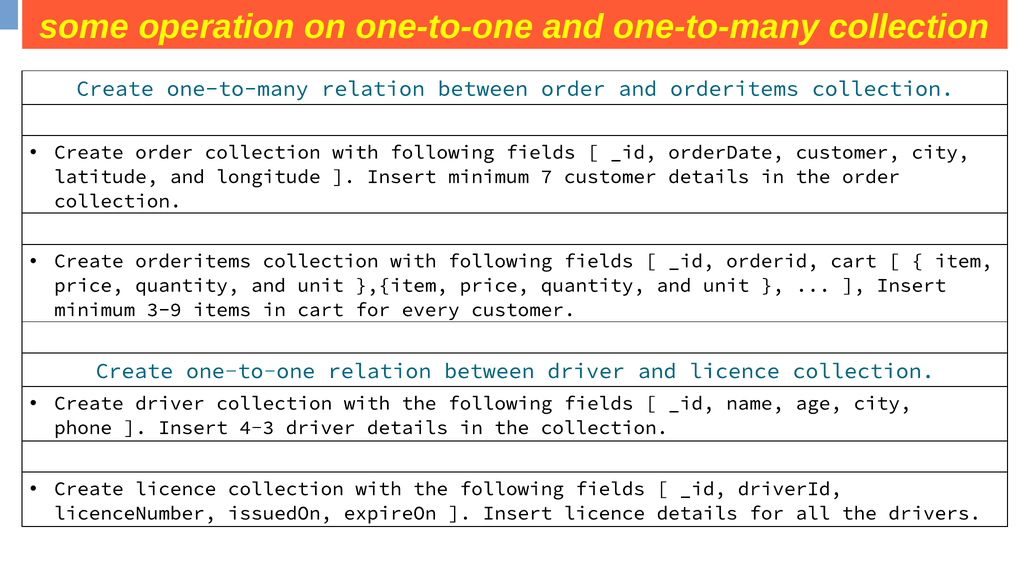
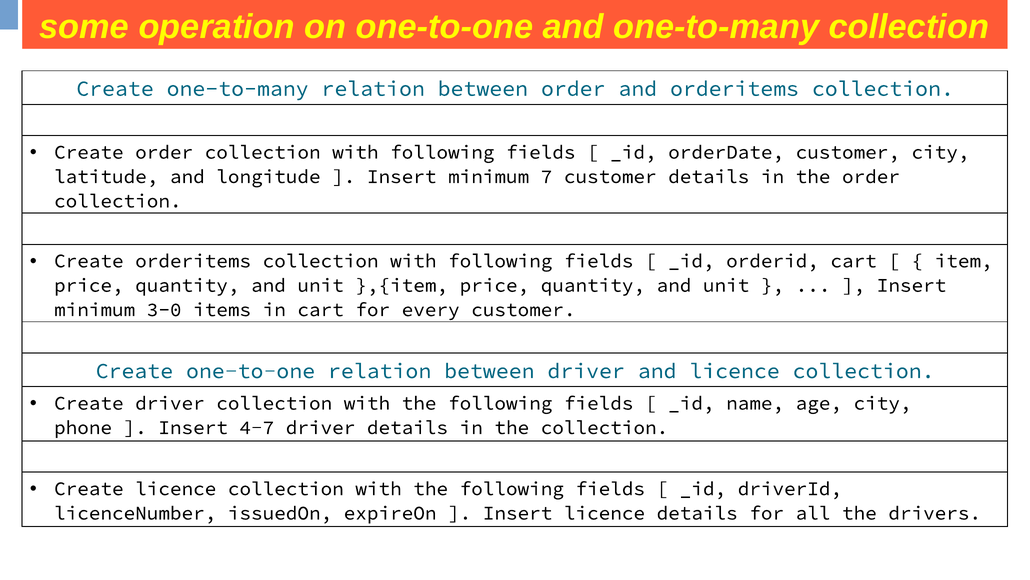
3-9: 3-9 -> 3-0 (164, 309)
4-3: 4-3 -> 4-7 (257, 427)
